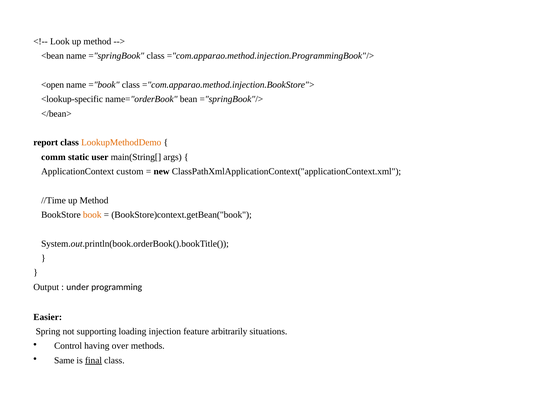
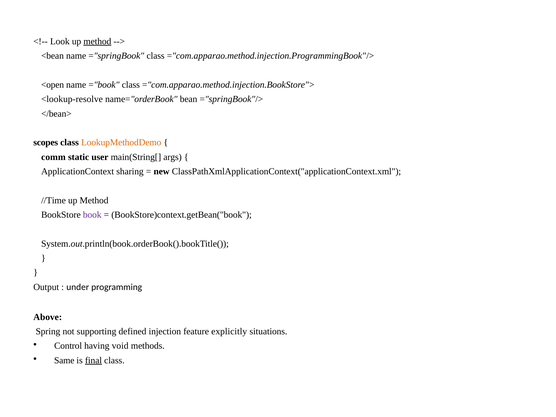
method underline: none -> present (97, 41)
<lookup-specific: <lookup-specific -> <lookup-resolve (72, 99)
report: report -> scopes (46, 143)
custom: custom -> sharing (130, 171)
book colour: orange -> purple (92, 215)
Easier: Easier -> Above (48, 317)
loading: loading -> defined (132, 331)
arbitrarily: arbitrarily -> explicitly (229, 331)
over: over -> void (120, 346)
